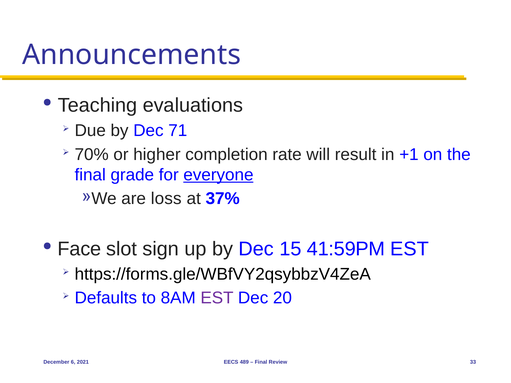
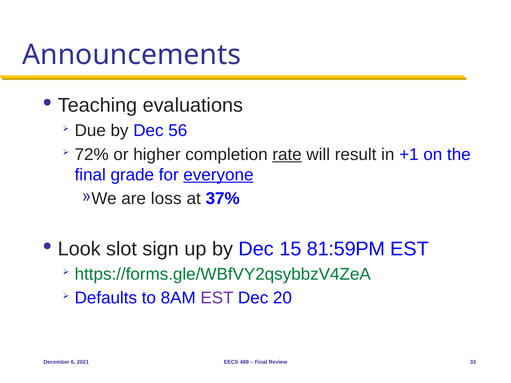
71: 71 -> 56 (178, 131)
70%: 70% -> 72% (92, 155)
rate underline: none -> present (287, 155)
Face: Face -> Look (79, 249)
41:59PM: 41:59PM -> 81:59PM (346, 249)
https://forms.gle/WBfVY2qsybbzV4ZeA colour: black -> green (223, 274)
